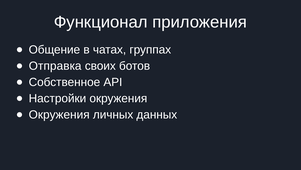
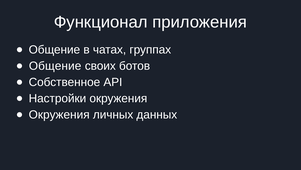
Отправка: Отправка -> Общение (55, 66)
